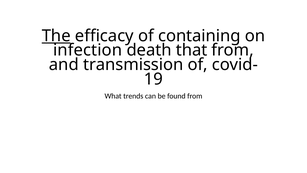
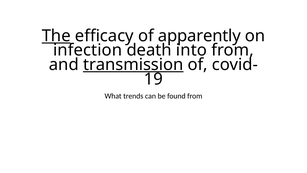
containing: containing -> apparently (199, 36)
that: that -> into (191, 50)
transmission underline: none -> present (133, 64)
